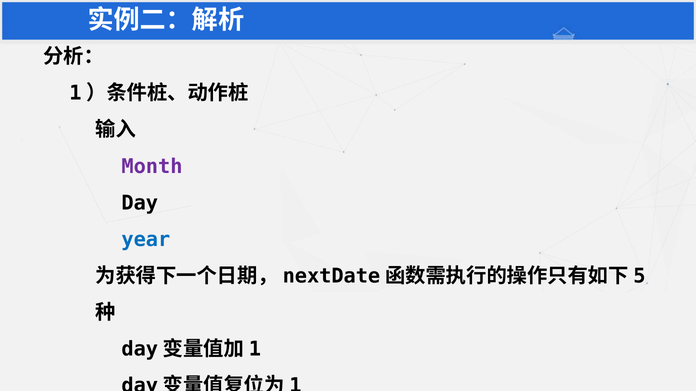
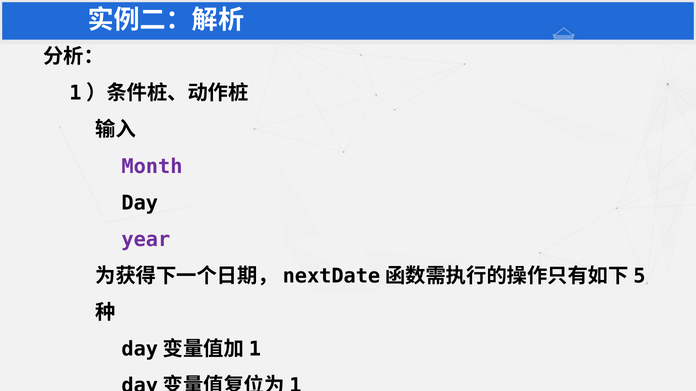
year colour: blue -> purple (146, 240)
